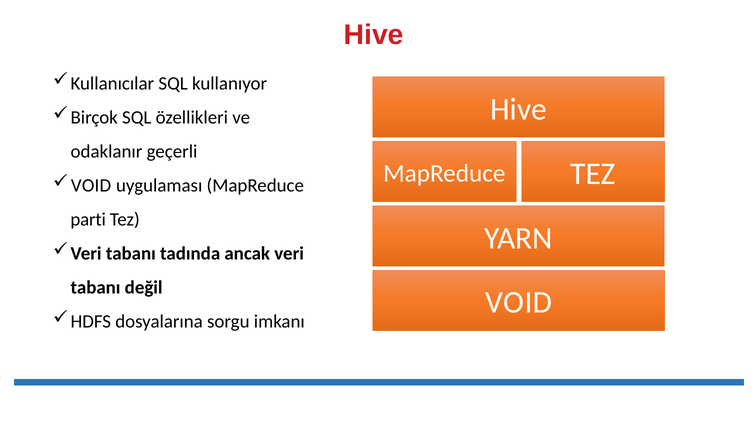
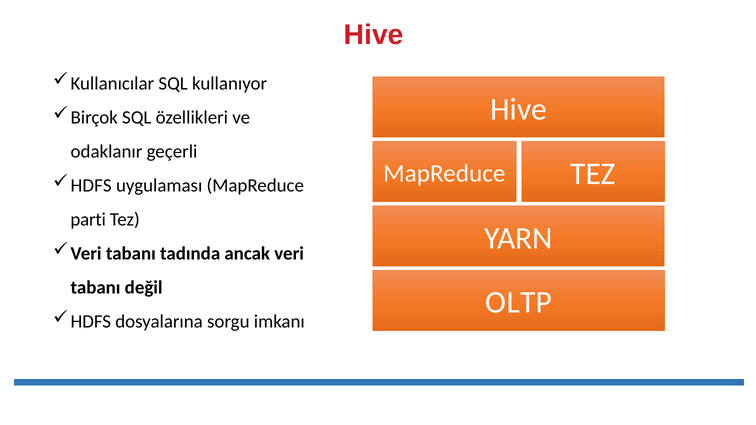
VOID: VOID -> HDFS (91, 185)
VOID: VOID -> OLTP (519, 303)
